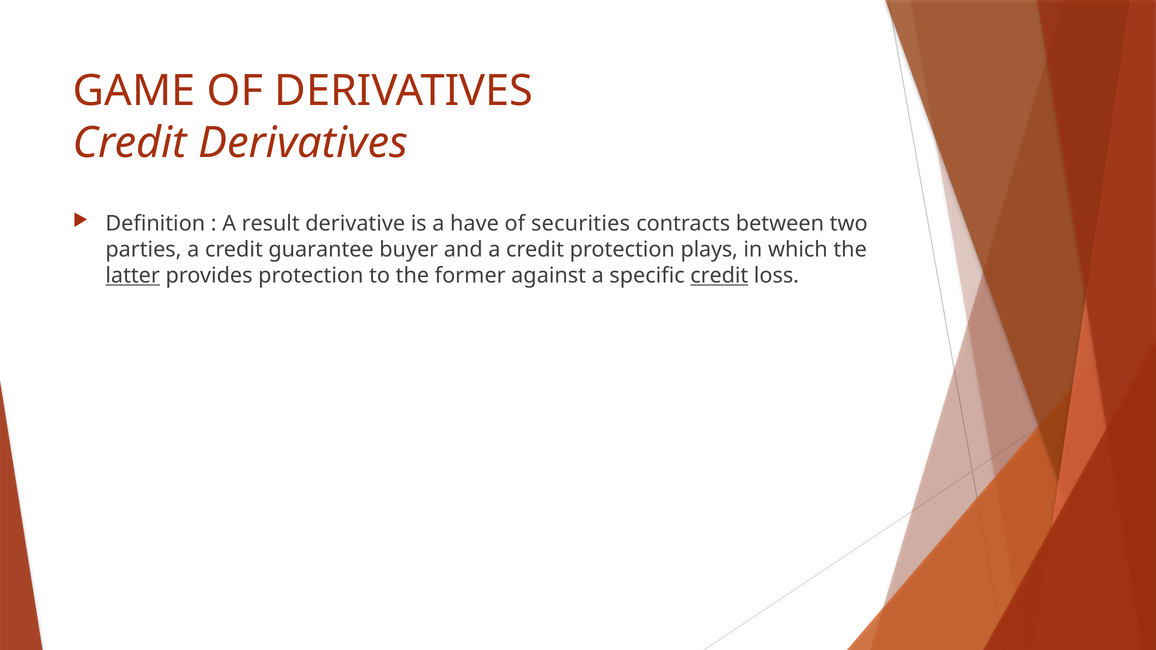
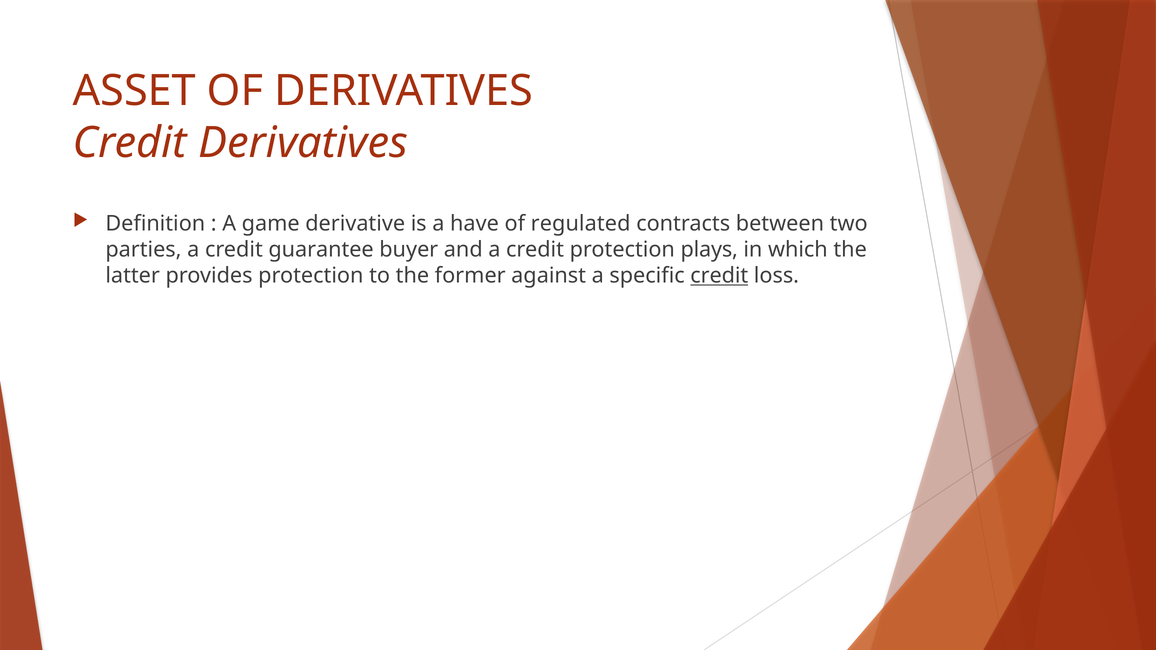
GAME: GAME -> ASSET (134, 91)
result: result -> game (271, 224)
securities: securities -> regulated (581, 224)
latter underline: present -> none (133, 276)
